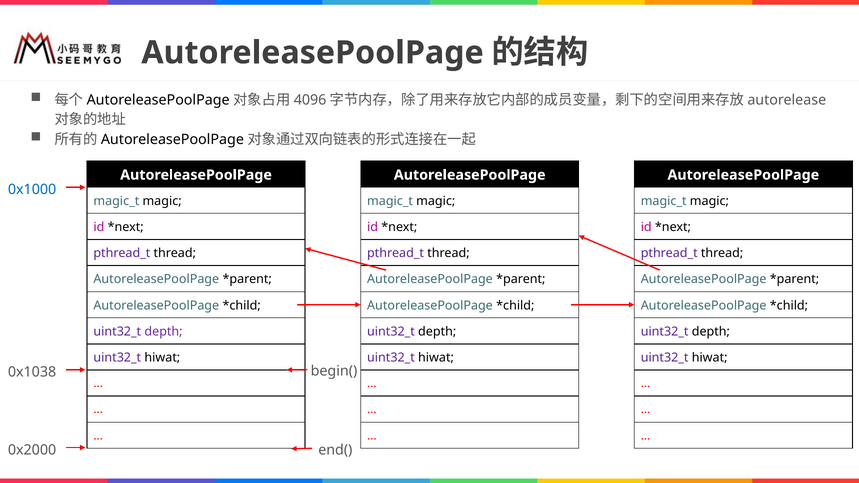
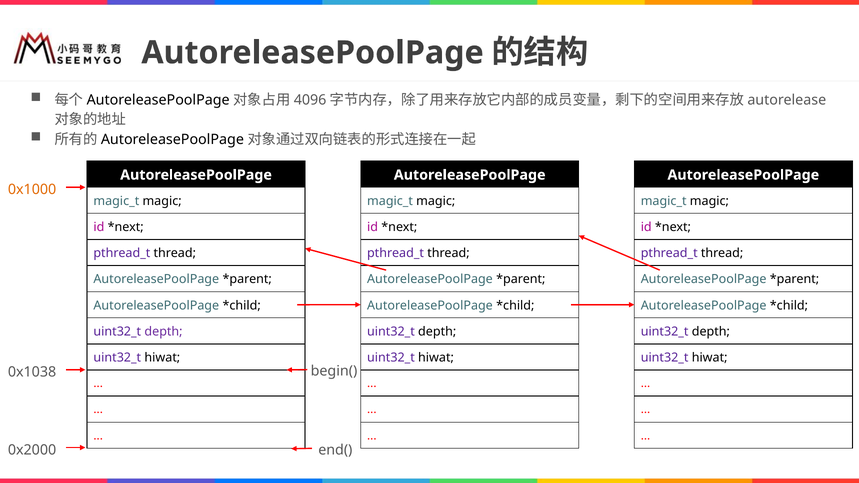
0x1000 colour: blue -> orange (32, 190)
